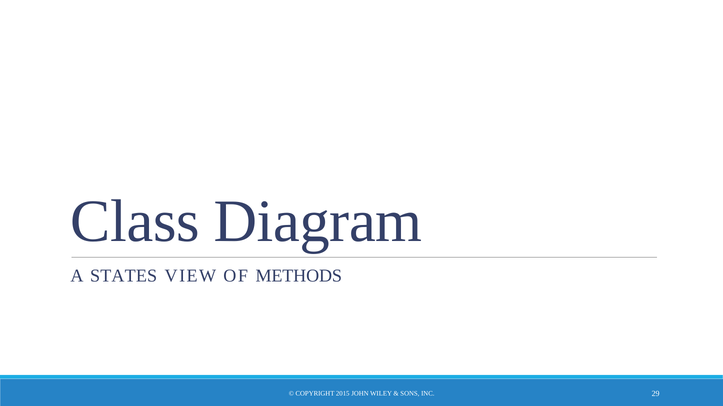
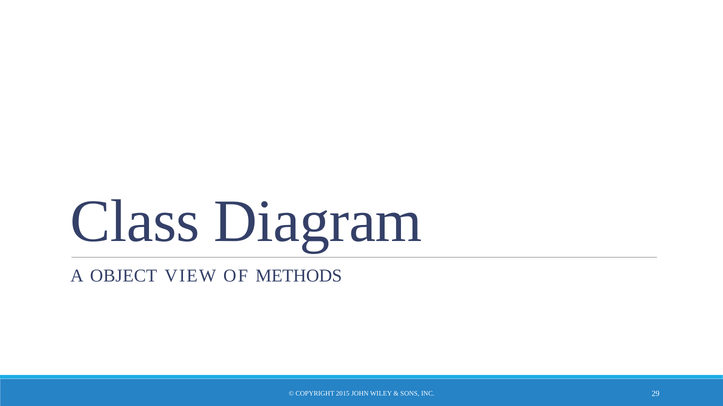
STATES: STATES -> OBJECT (124, 276)
